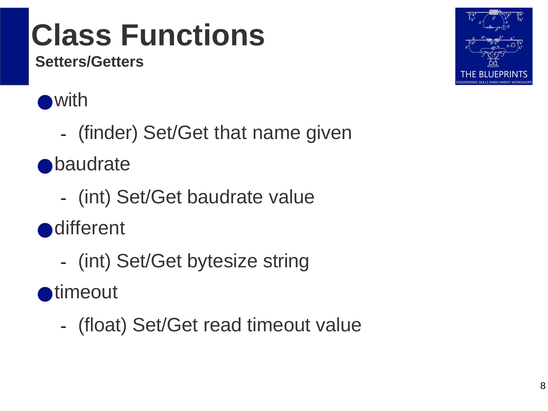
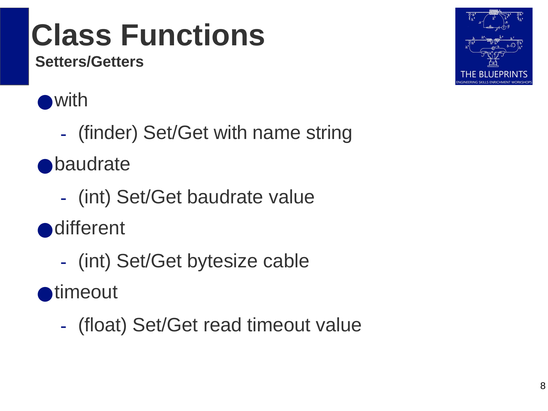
Set/Get that: that -> with (231, 133)
given: given -> string (329, 133)
string: string -> cable (286, 261)
